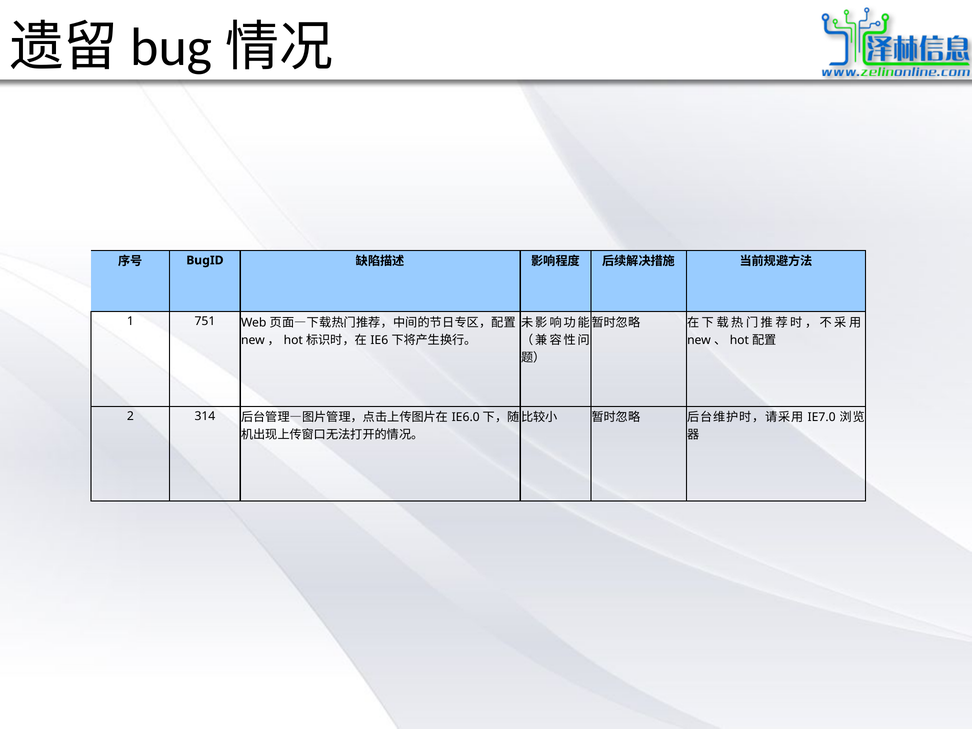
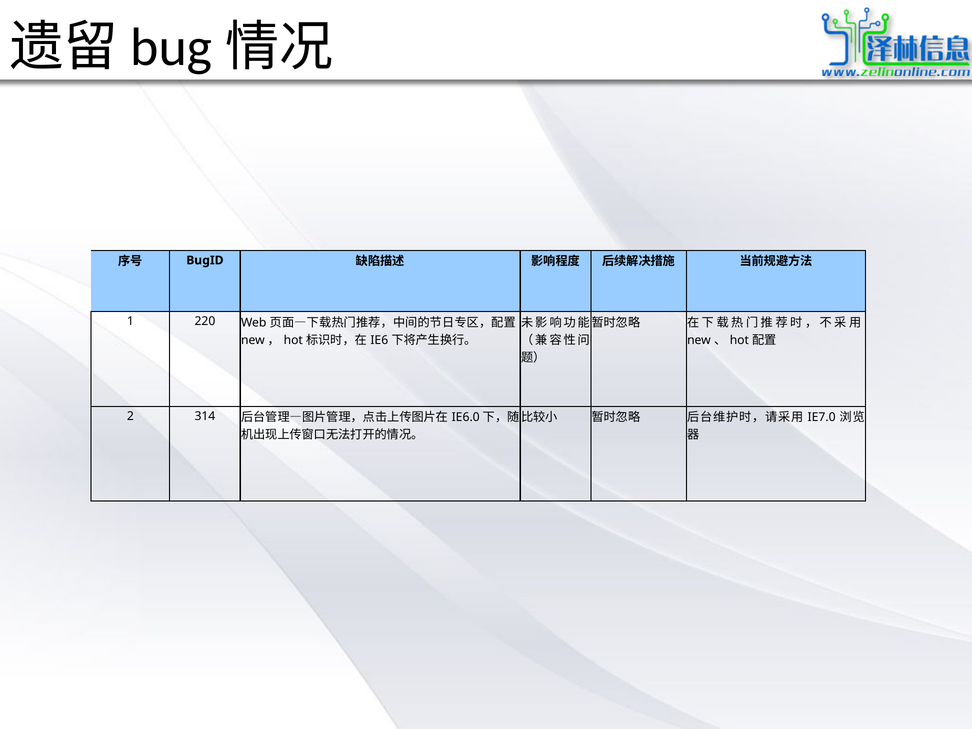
751: 751 -> 220 (205, 321)
